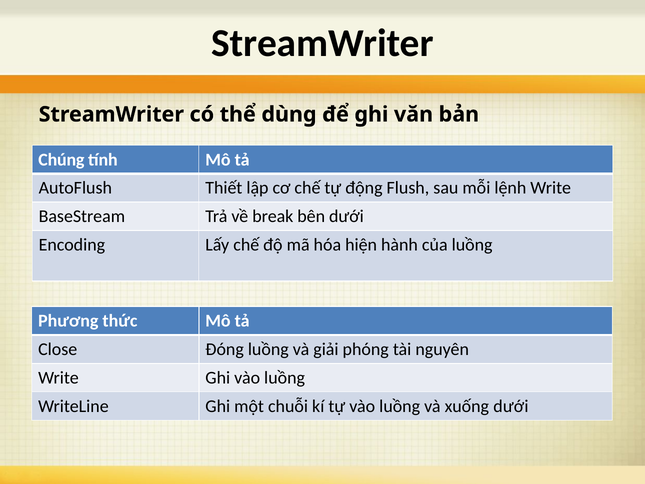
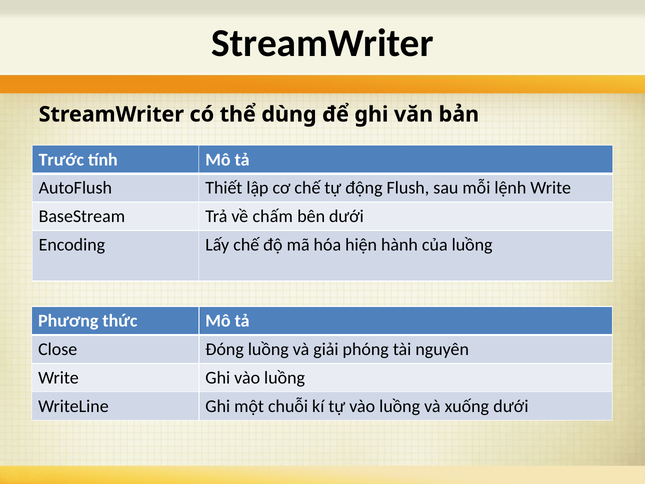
Chúng: Chúng -> Trước (61, 160)
break: break -> chấm (273, 216)
